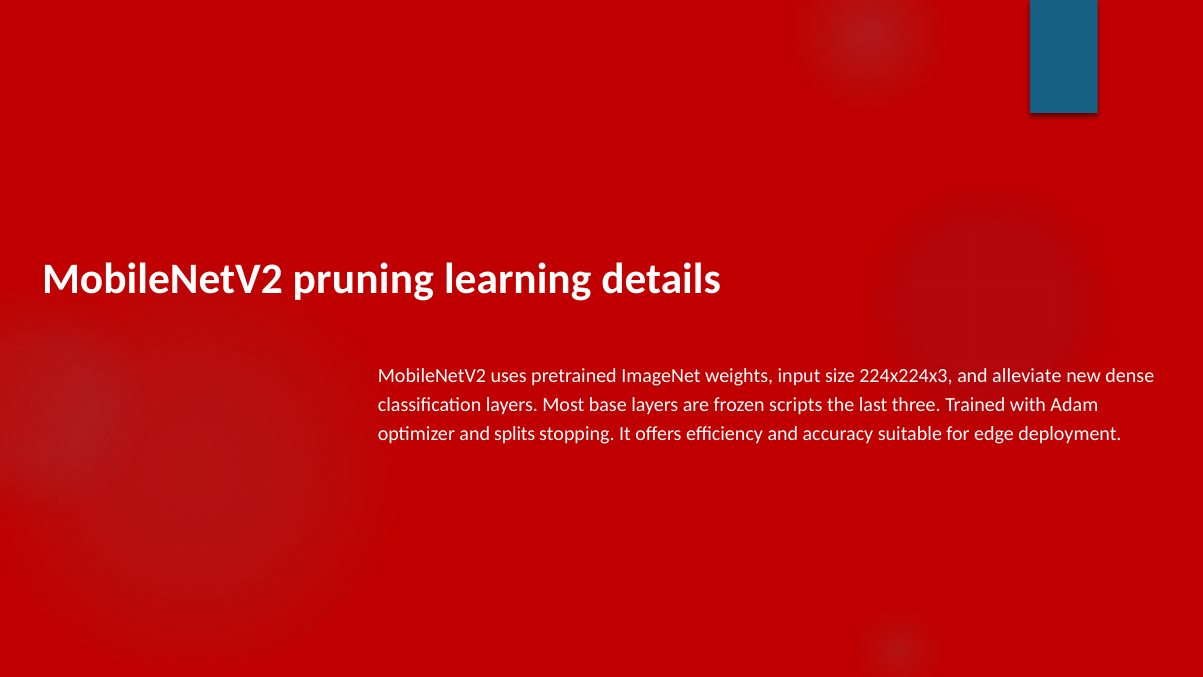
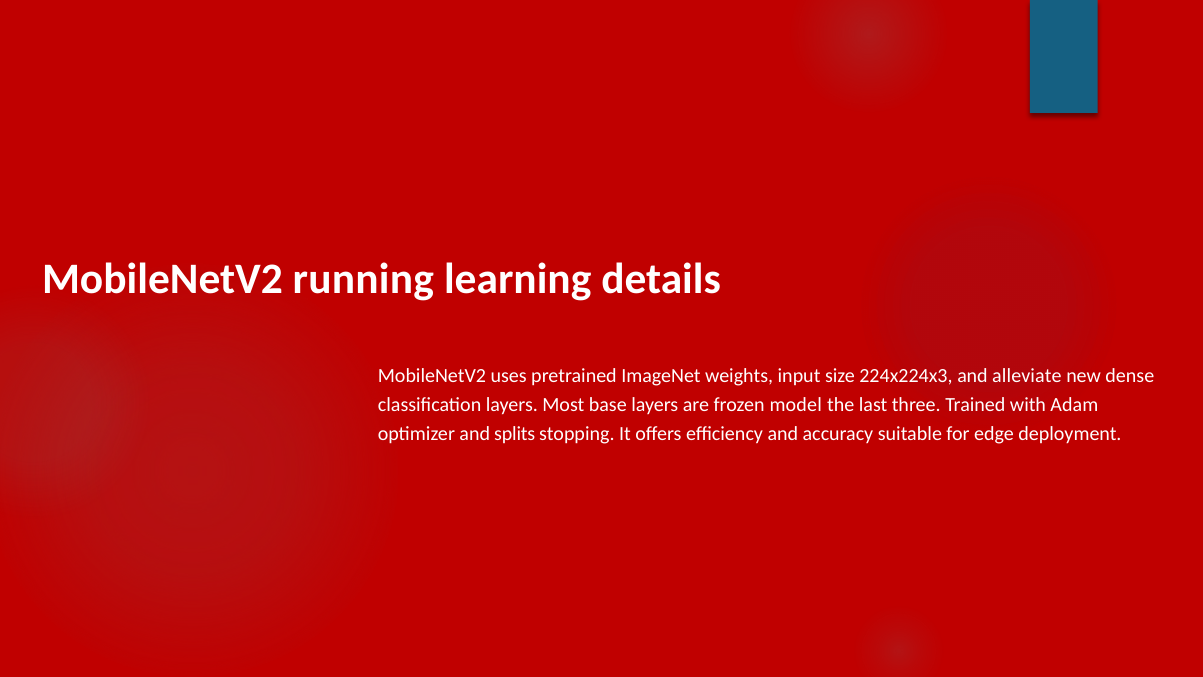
pruning: pruning -> running (363, 279)
scripts: scripts -> model (796, 405)
